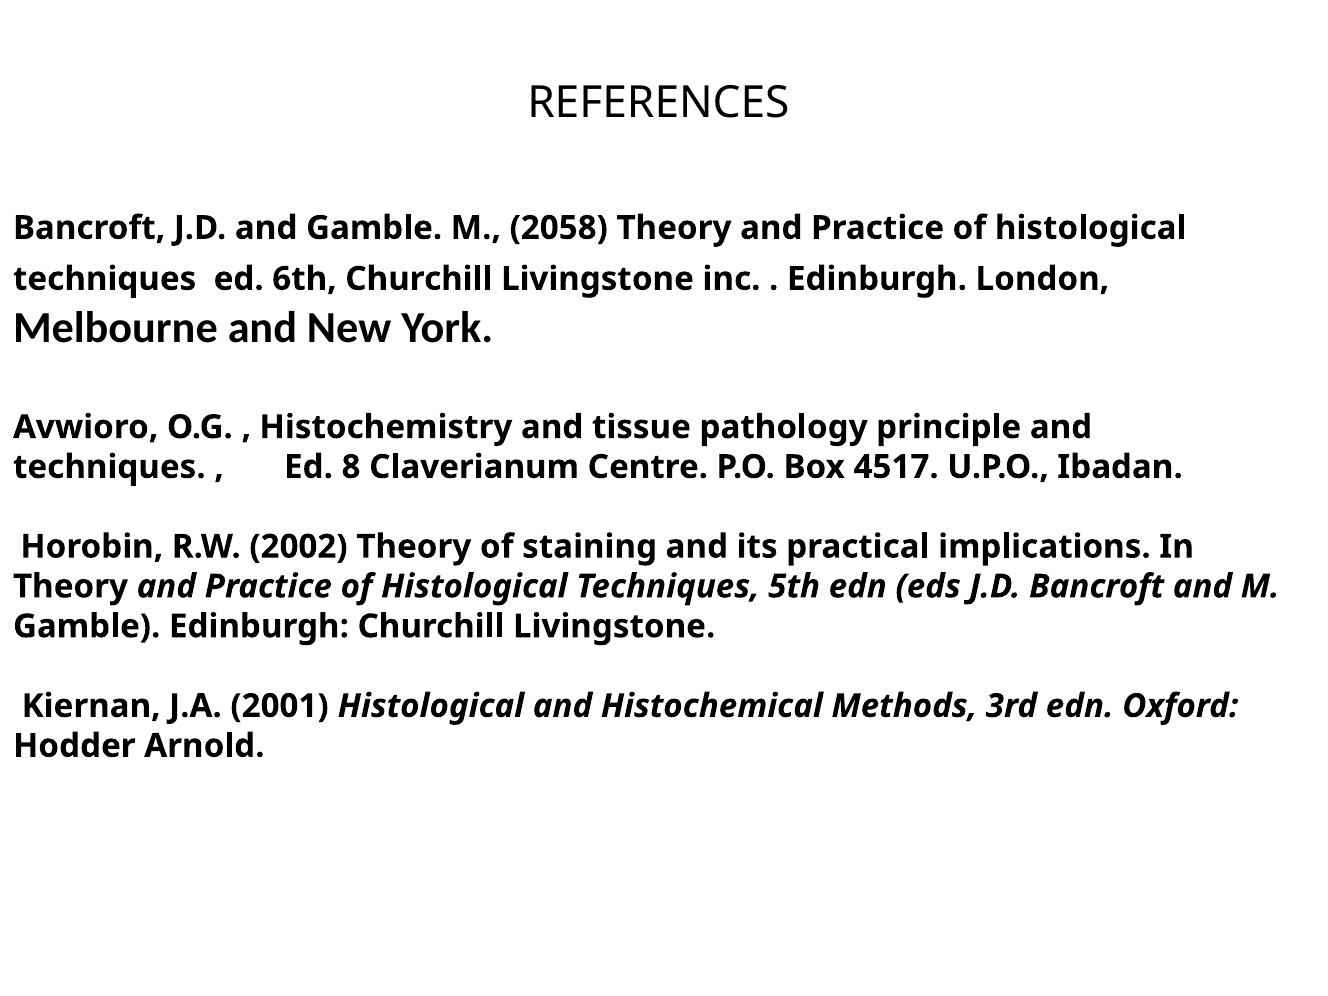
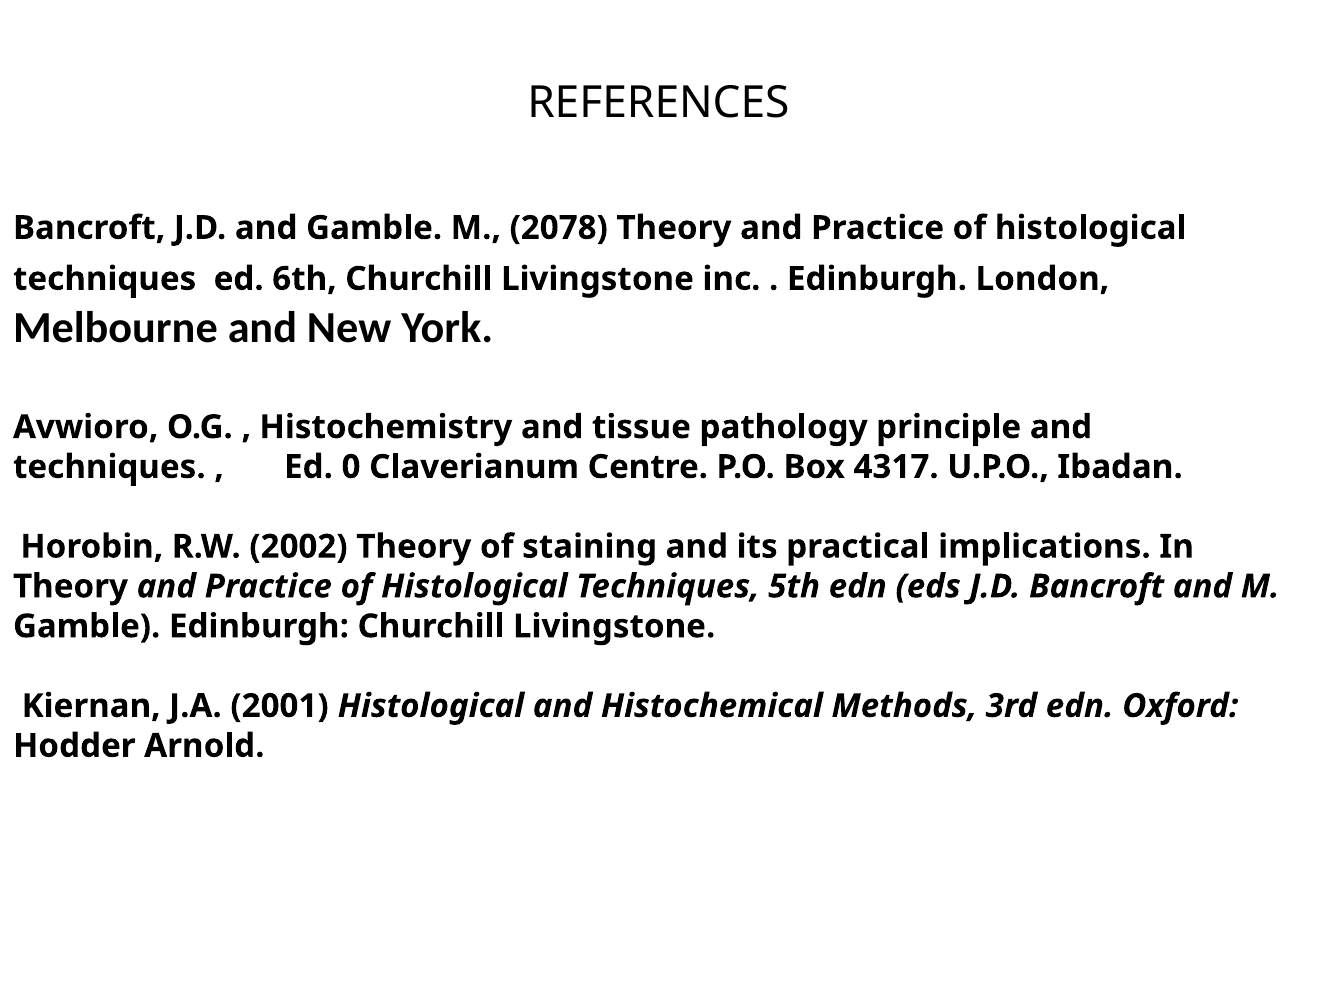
2058: 2058 -> 2078 (559, 228)
8: 8 -> 0 (351, 467)
4517: 4517 -> 4317 (896, 467)
